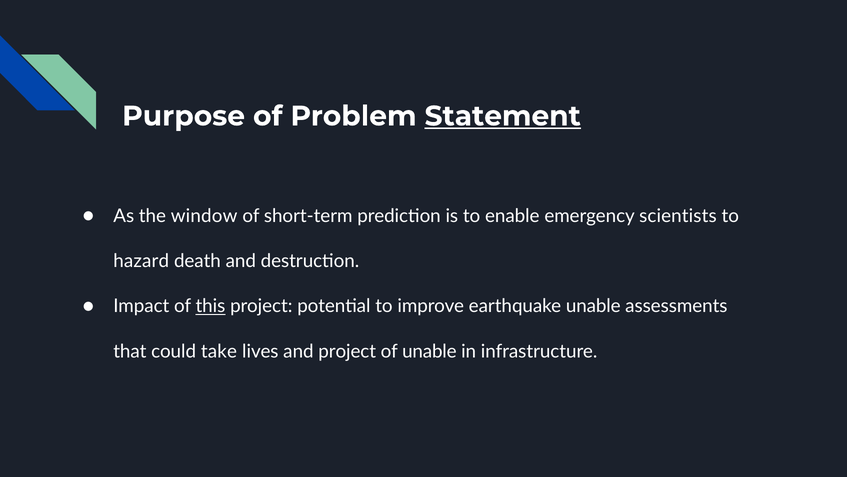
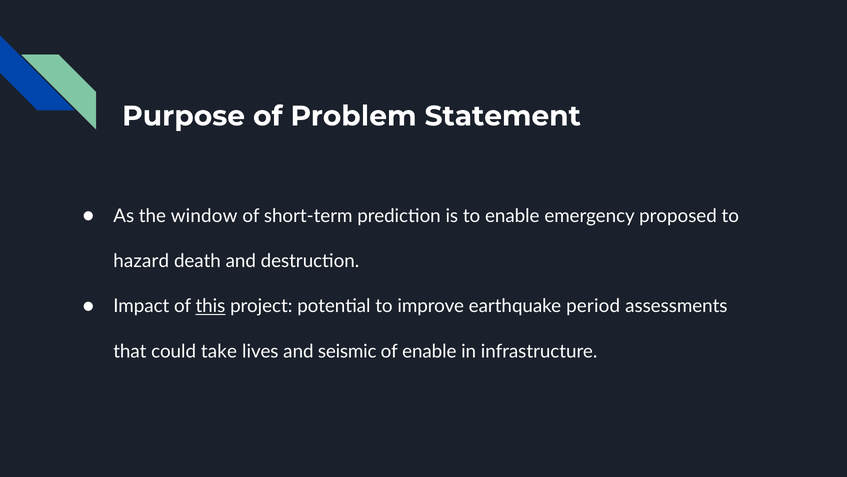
Statement underline: present -> none (503, 116)
scientists: scientists -> proposed (678, 216)
earthquake unable: unable -> period (593, 306)
and project: project -> seismic (347, 351)
of unable: unable -> enable (429, 351)
